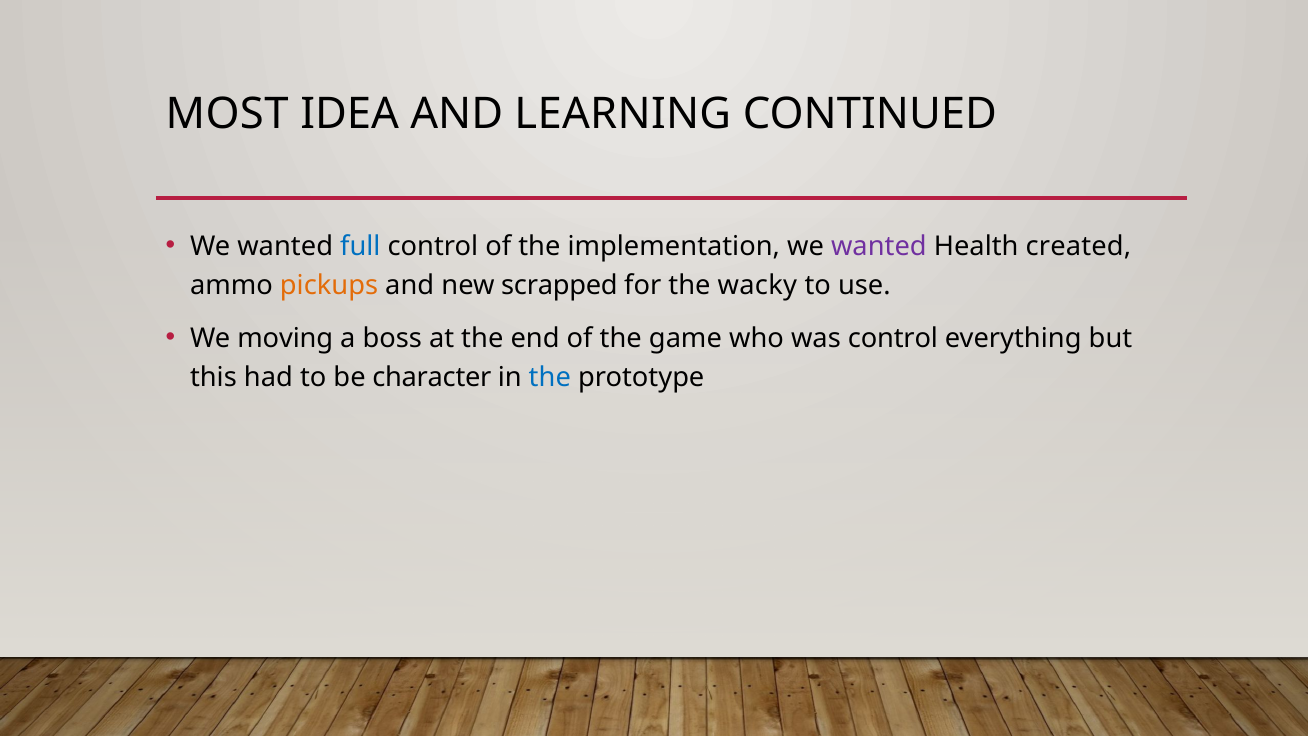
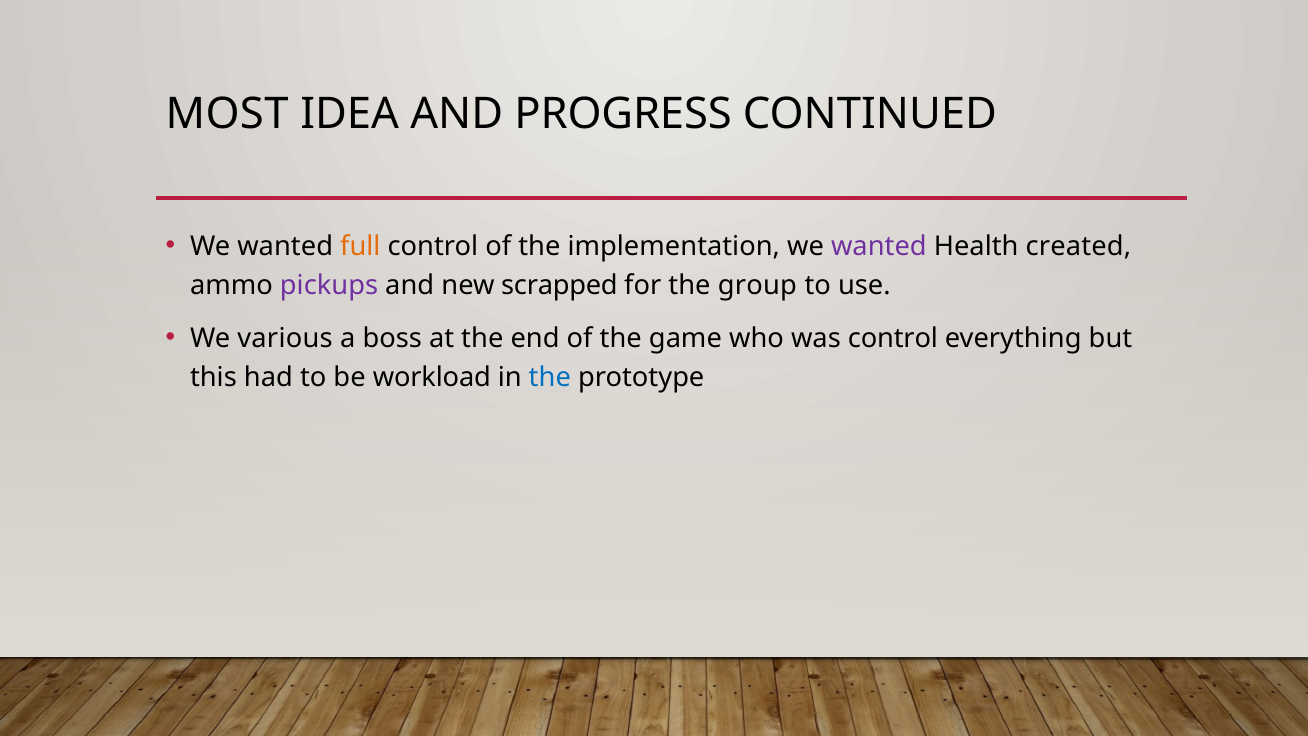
LEARNING: LEARNING -> PROGRESS (623, 115)
full colour: blue -> orange (360, 246)
pickups colour: orange -> purple (329, 285)
wacky: wacky -> group (757, 285)
moving: moving -> various (285, 338)
character: character -> workload (432, 377)
